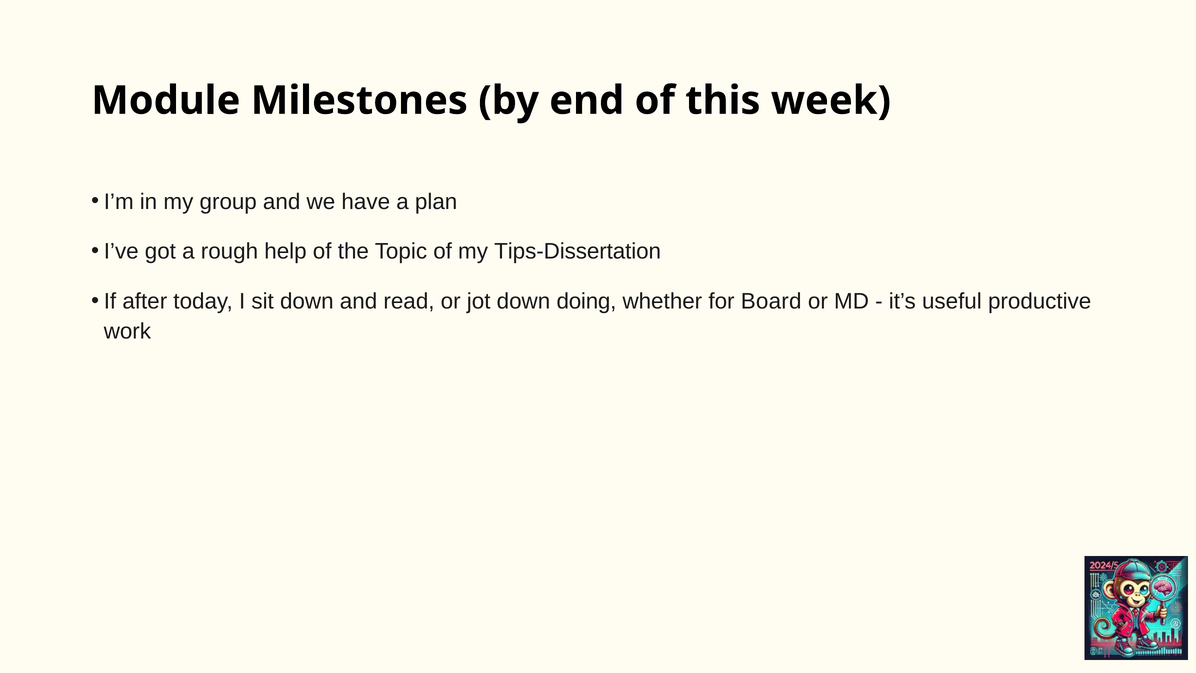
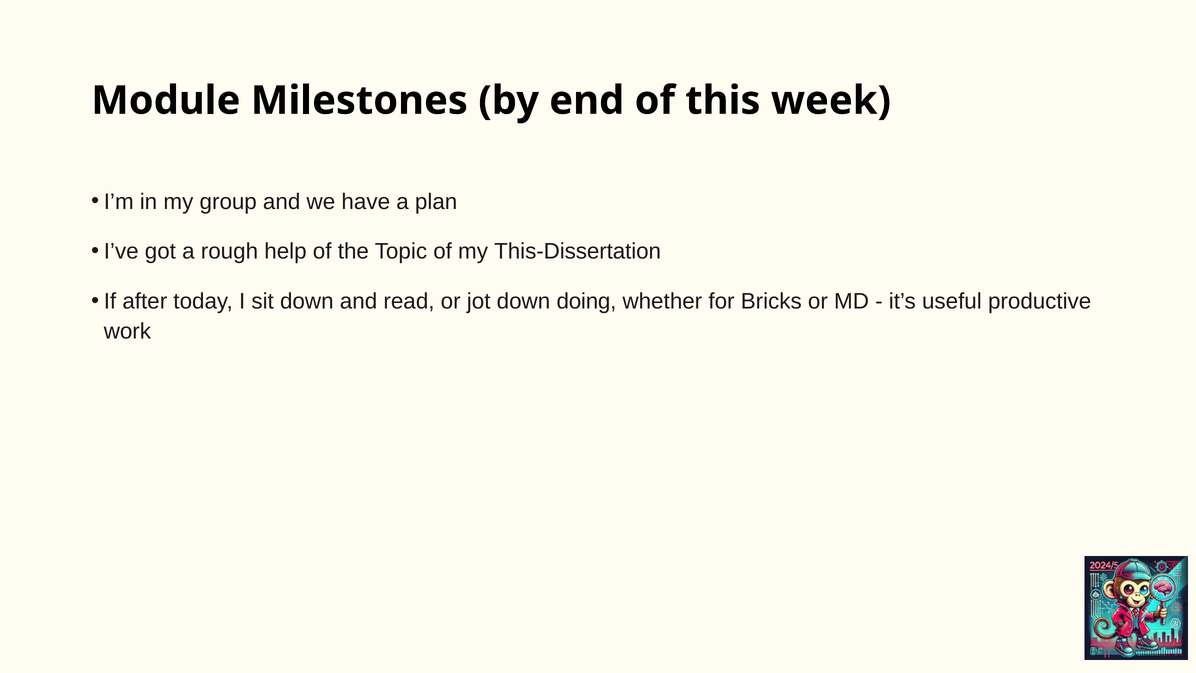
Tips-Dissertation: Tips-Dissertation -> This-Dissertation (578, 251)
Board: Board -> Bricks (771, 301)
